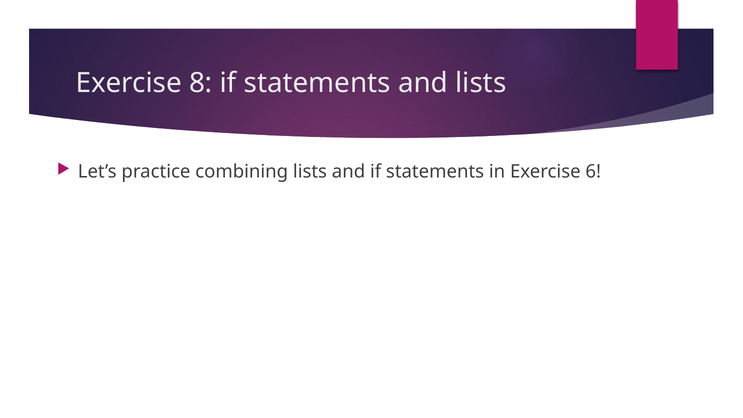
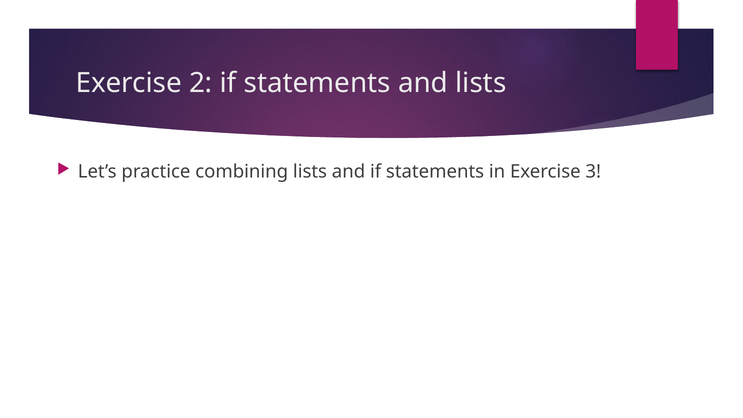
8: 8 -> 2 (201, 83)
6: 6 -> 3 (593, 172)
